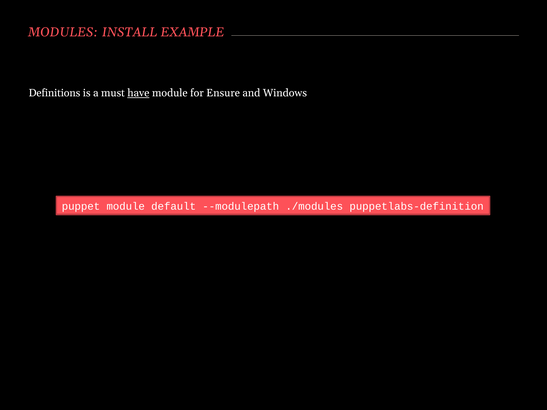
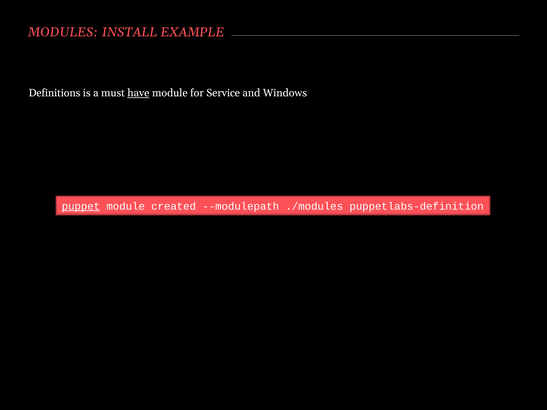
Ensure: Ensure -> Service (223, 93)
puppet underline: none -> present (81, 206)
default: default -> created (174, 206)
